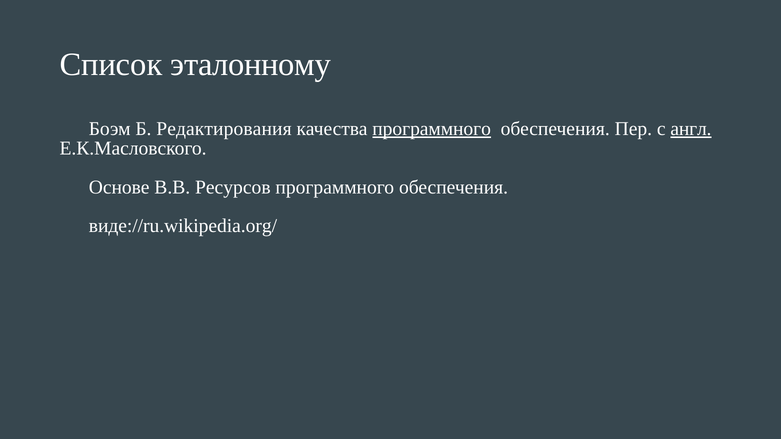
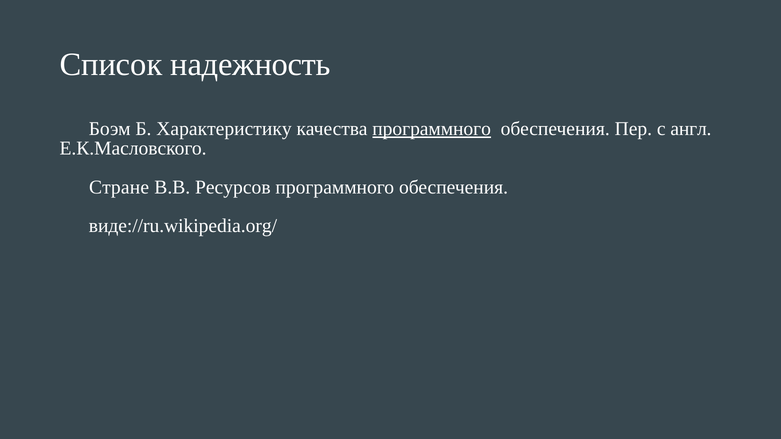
эталонному: эталонному -> надежность (251, 65)
Редактирования: Редактирования -> Характеристику (224, 129)
англ underline: present -> none (691, 129)
Основе: Основе -> Стране (119, 187)
